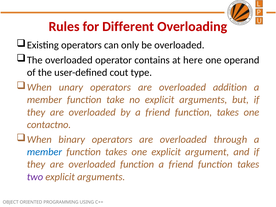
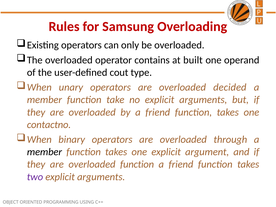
Different: Different -> Samsung (128, 27)
here: here -> built (193, 60)
addition: addition -> decided (230, 87)
member colour: blue -> black (44, 152)
